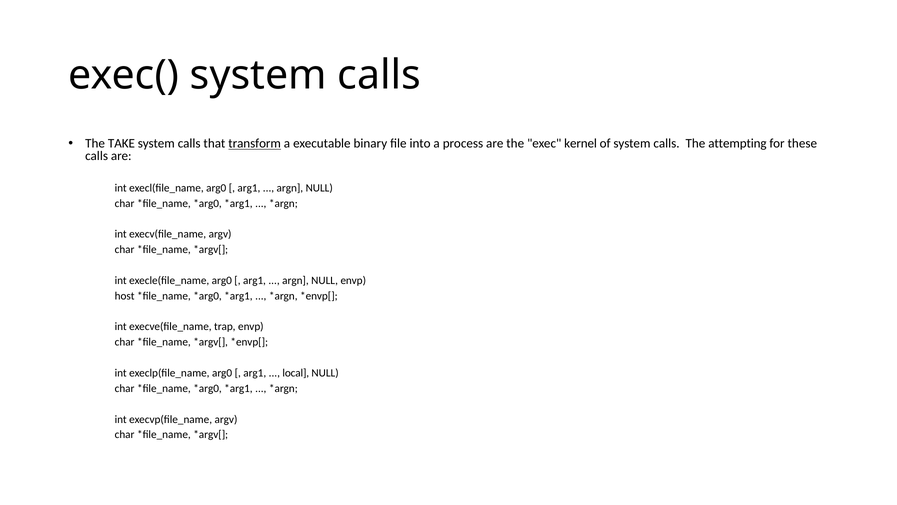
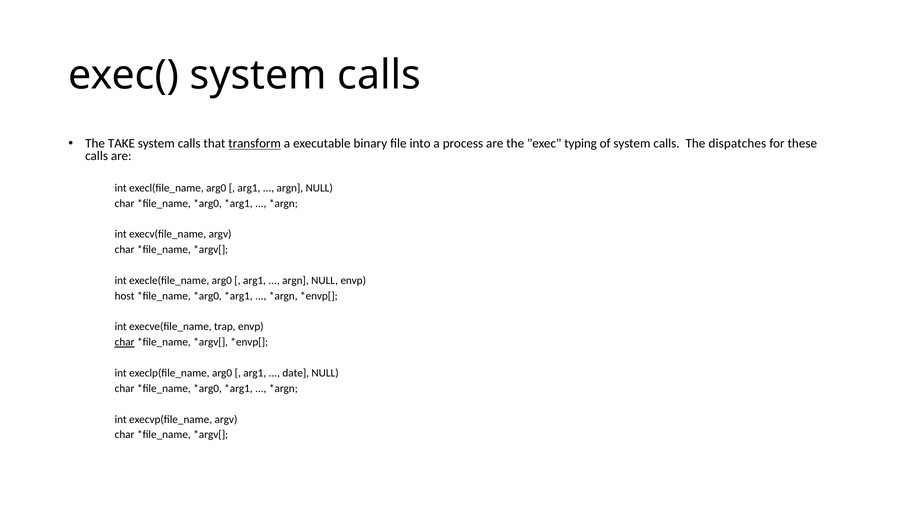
kernel: kernel -> typing (581, 143)
attempting: attempting -> dispatches (737, 143)
char underline: none -> present (125, 342)
local: local -> date (296, 373)
